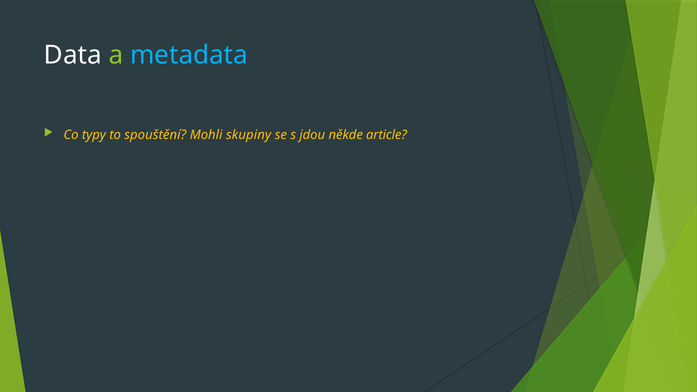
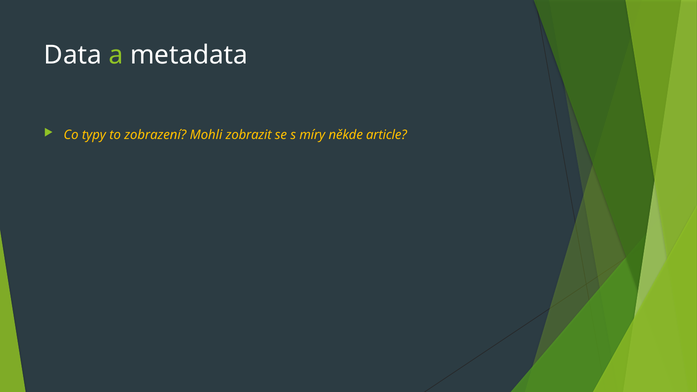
metadata colour: light blue -> white (189, 55)
spouštění: spouštění -> zobrazení (155, 135)
skupiny: skupiny -> zobrazit (249, 135)
jdou: jdou -> míry (312, 135)
